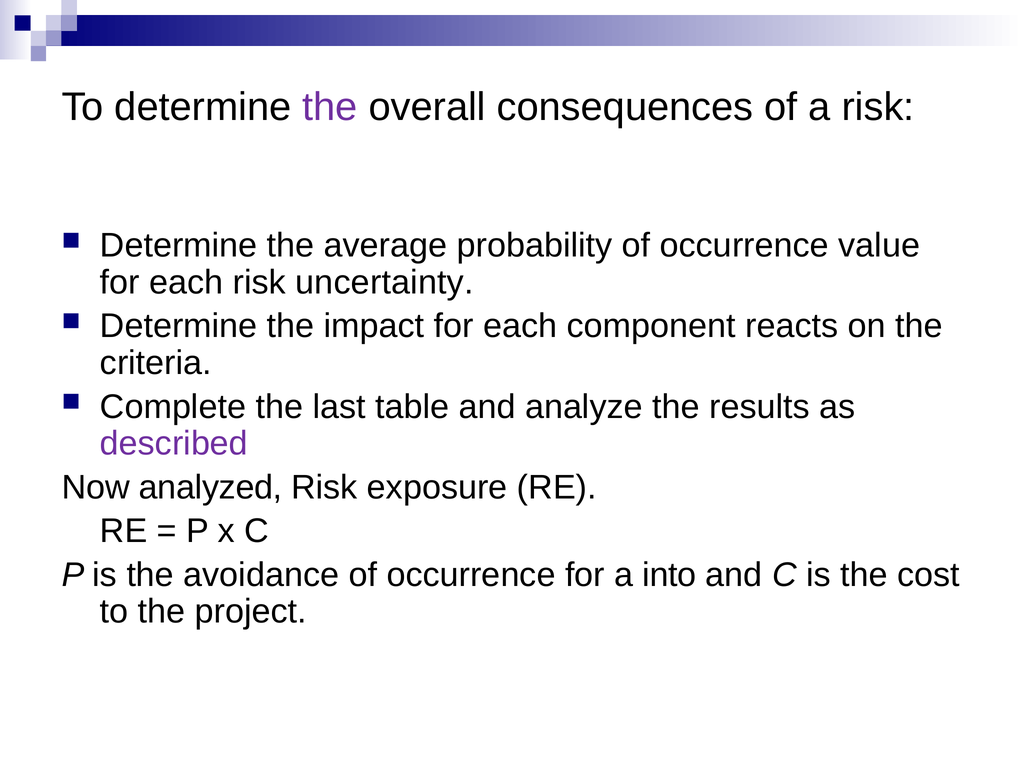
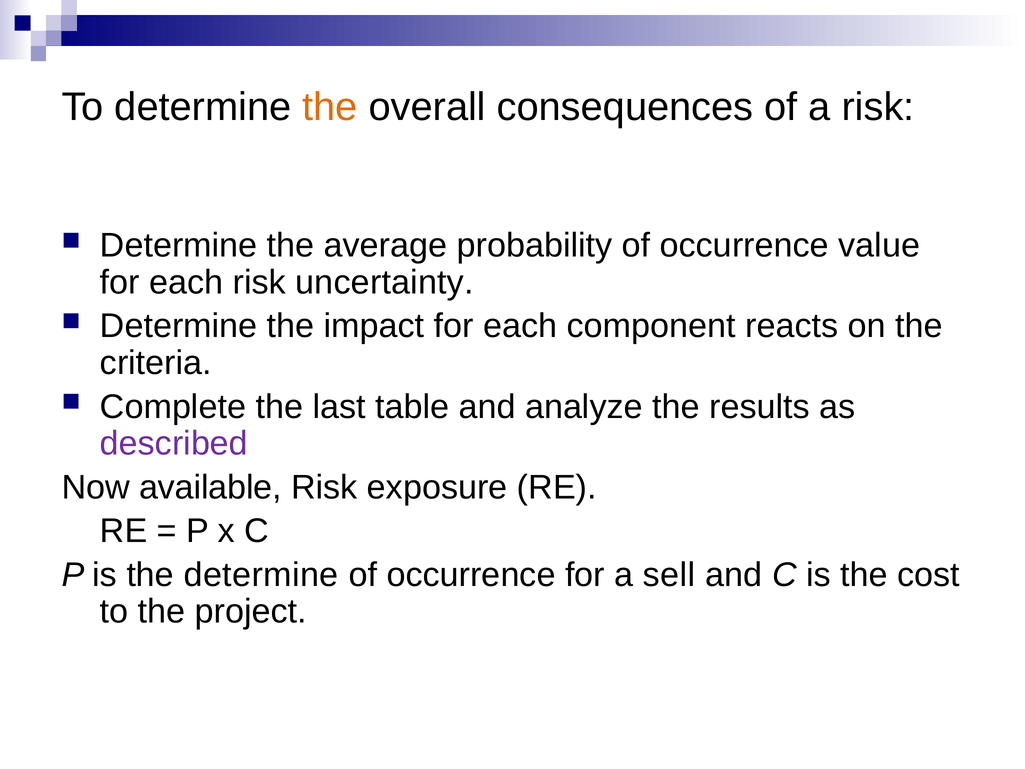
the colour: purple -> orange (330, 107)
analyzed: analyzed -> available (210, 487)
the avoidance: avoidance -> determine (261, 575)
into: into -> sell (669, 575)
